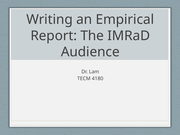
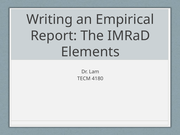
Audience: Audience -> Elements (90, 52)
